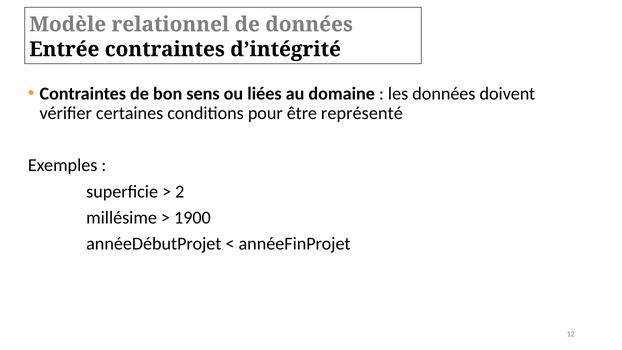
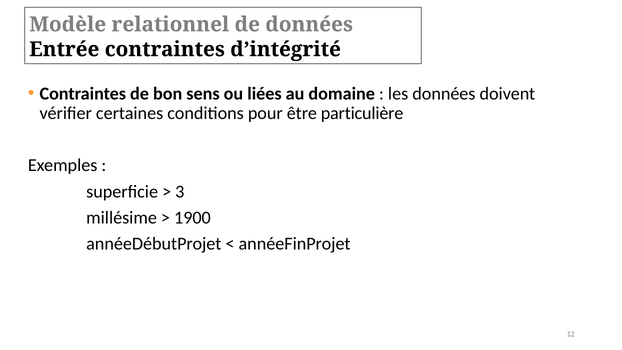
représenté: représenté -> particulière (362, 113)
2: 2 -> 3 (180, 191)
